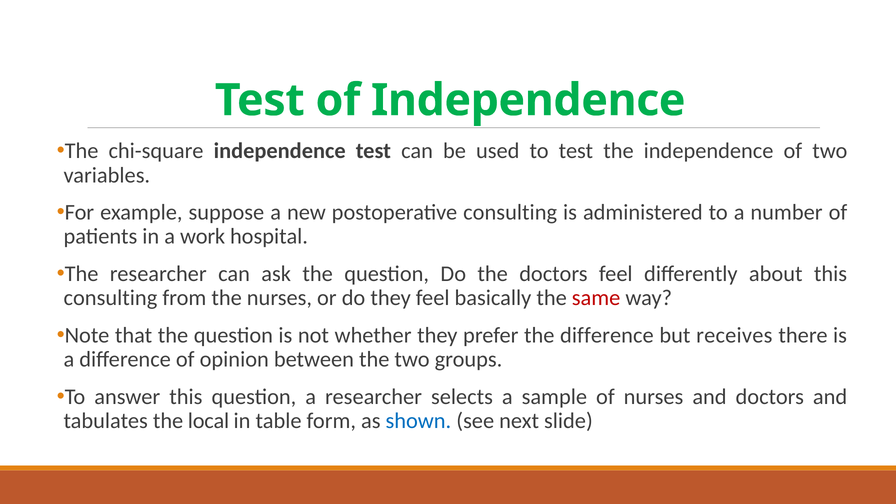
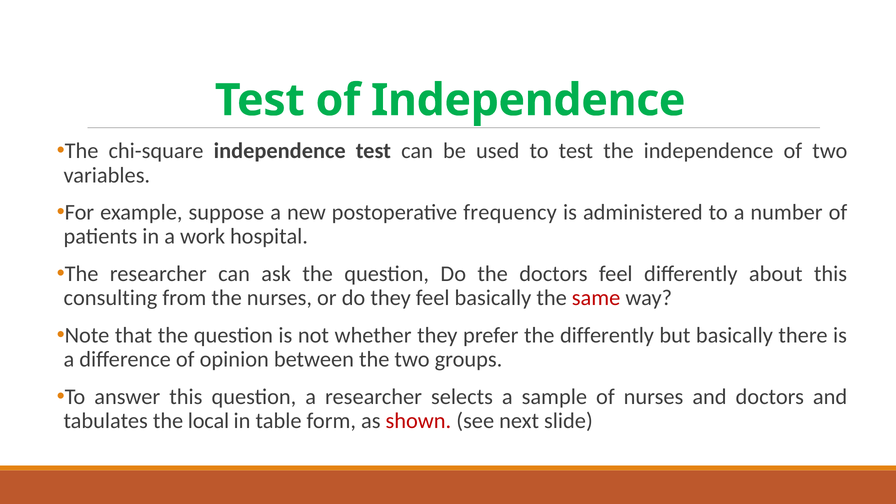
postoperative consulting: consulting -> frequency (510, 212)
the difference: difference -> differently (607, 335)
but receives: receives -> basically (734, 335)
shown colour: blue -> red (418, 421)
